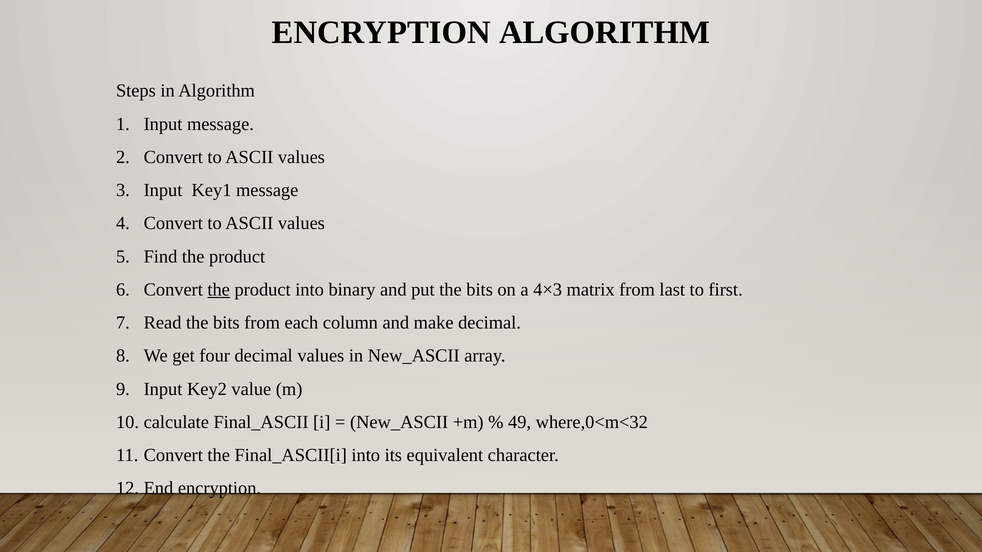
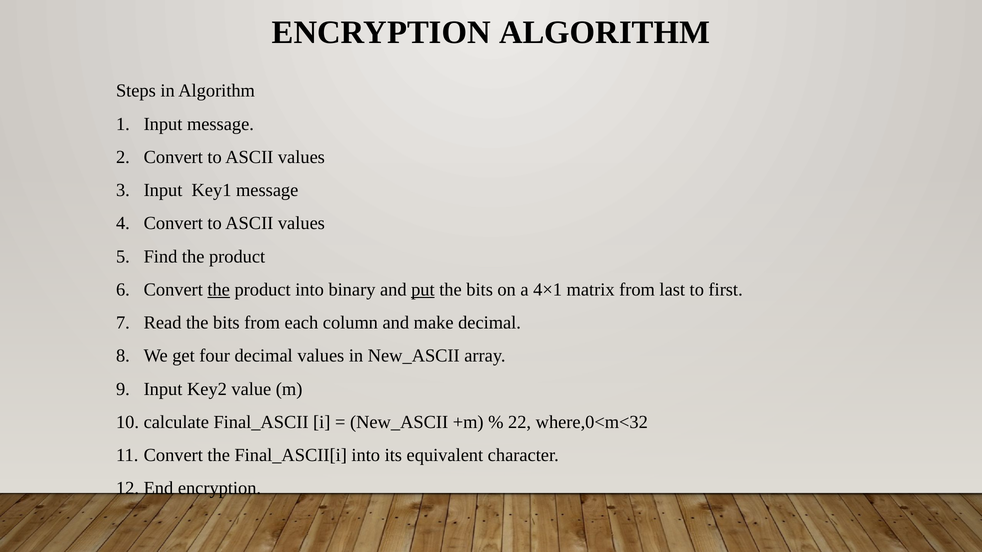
put underline: none -> present (423, 290)
4×3: 4×3 -> 4×1 (548, 290)
49: 49 -> 22 (520, 422)
